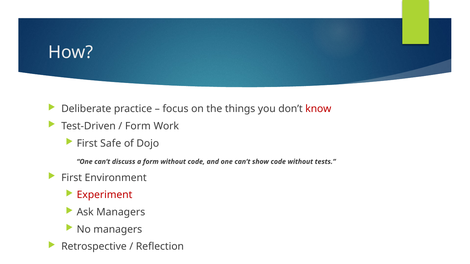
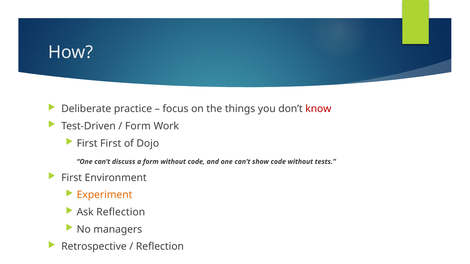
First Safe: Safe -> First (111, 143)
Experiment colour: red -> orange (105, 195)
Ask Managers: Managers -> Reflection (121, 212)
